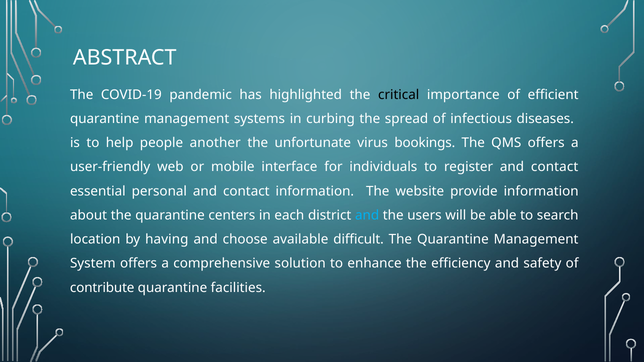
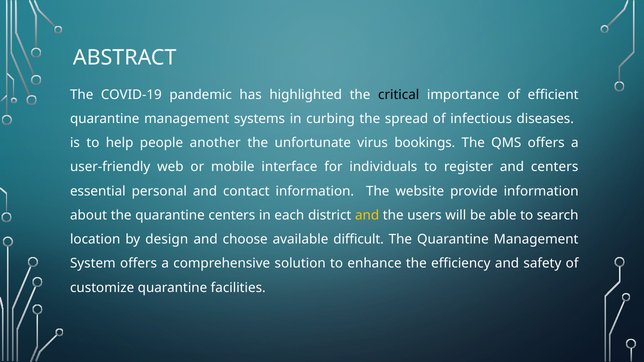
register and contact: contact -> centers (555, 167)
and colour: light blue -> yellow (367, 215)
having: having -> design (167, 240)
contribute: contribute -> customize (102, 288)
